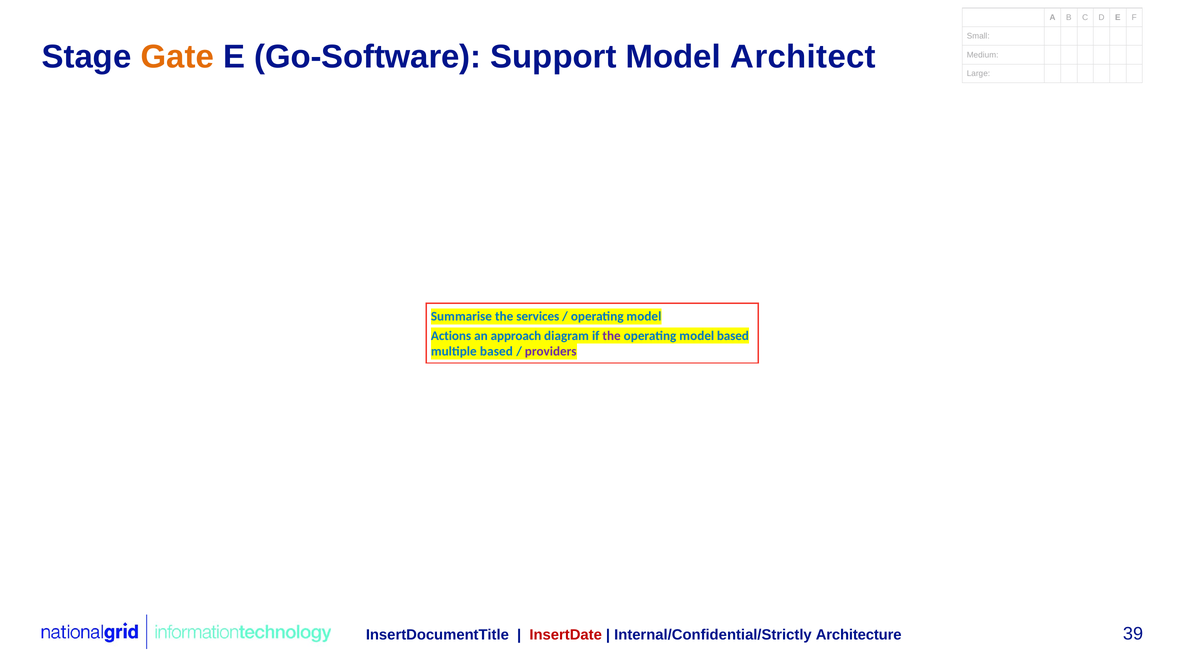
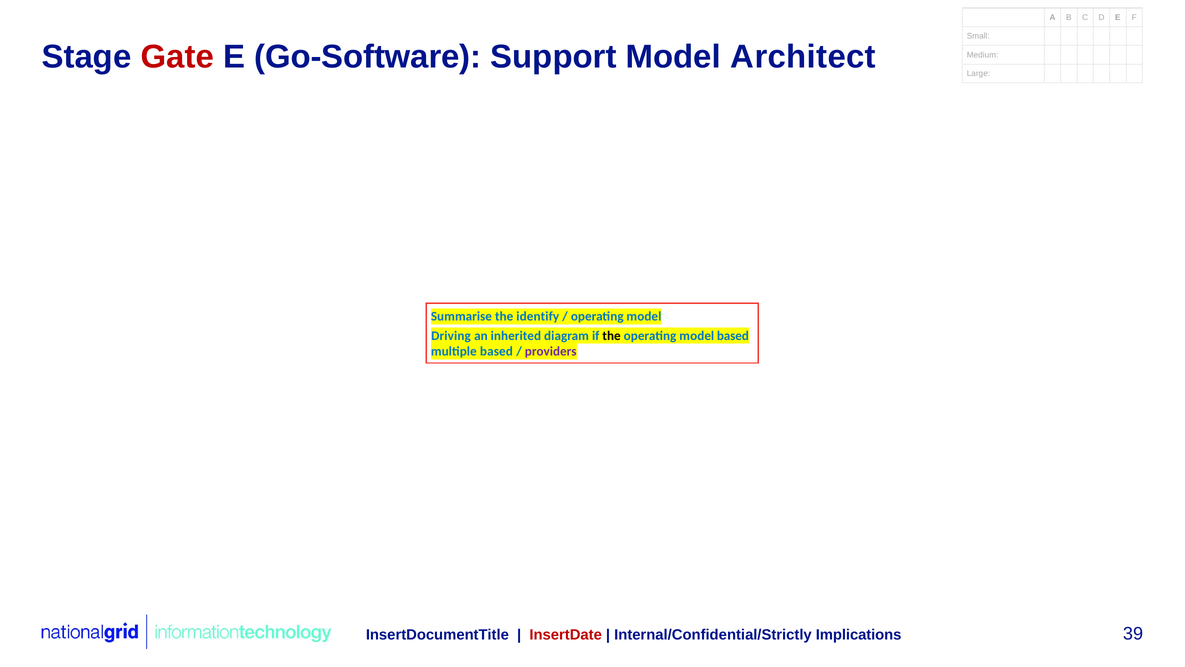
Gate colour: orange -> red (177, 57)
services: services -> identify (538, 316)
Actions: Actions -> Driving (451, 336)
approach: approach -> inherited (516, 336)
the colour: purple -> black (612, 336)
Architecture: Architecture -> Implications (859, 634)
